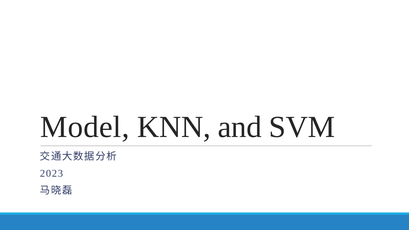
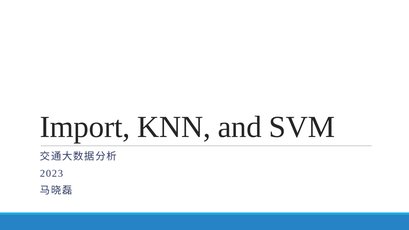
Model: Model -> Import (85, 127)
